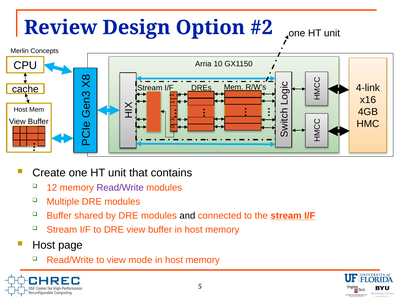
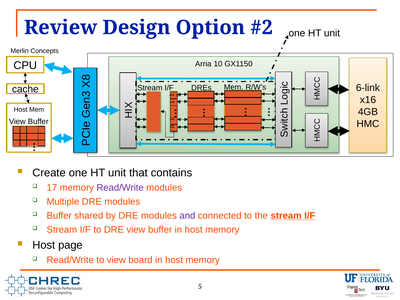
4-link: 4-link -> 6-link (368, 88)
12: 12 -> 17 (52, 188)
and colour: black -> purple (187, 216)
mode: mode -> board (140, 260)
